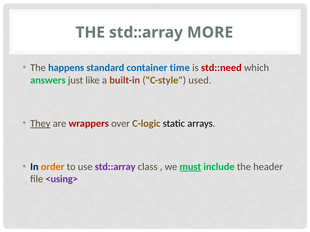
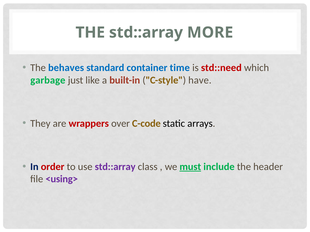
happens: happens -> behaves (66, 68)
answers: answers -> garbage (48, 80)
used: used -> have (200, 80)
They underline: present -> none (40, 124)
C-logic: C-logic -> C-code (146, 124)
order colour: orange -> red (53, 167)
